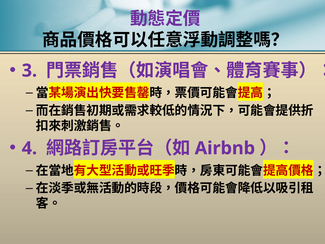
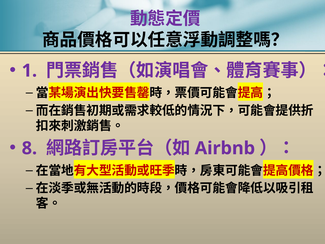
3: 3 -> 1 (29, 71)
4: 4 -> 8 (29, 148)
